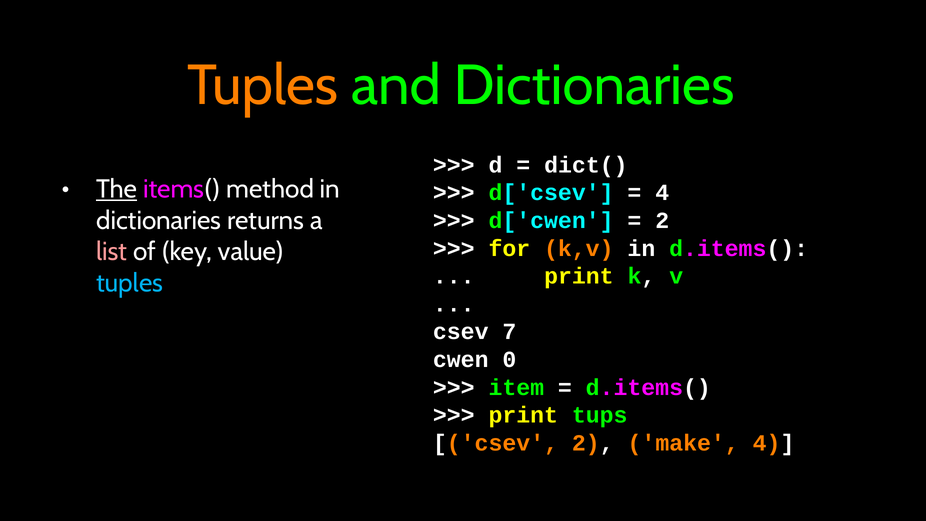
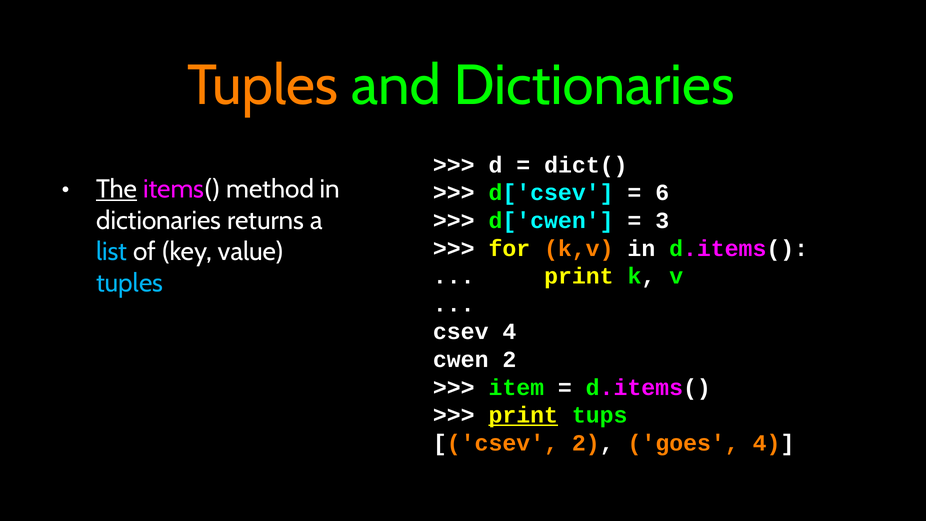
4: 4 -> 6 (662, 193)
2: 2 -> 3 (662, 221)
list colour: pink -> light blue (112, 252)
csev 7: 7 -> 4 (509, 332)
cwen 0: 0 -> 2 (509, 359)
print underline: none -> present (523, 415)
make: make -> goes (683, 443)
